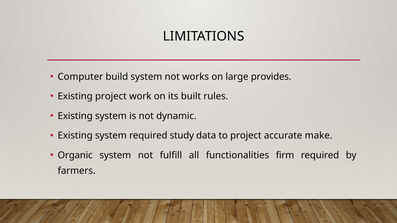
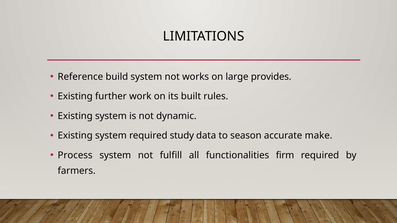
Computer: Computer -> Reference (80, 77)
Existing project: project -> further (111, 96)
to project: project -> season (246, 136)
Organic: Organic -> Process (75, 155)
